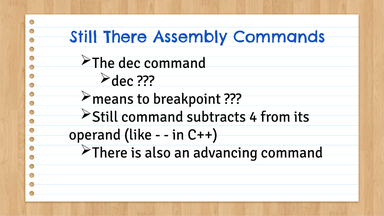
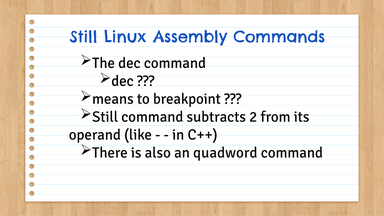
Still There: There -> Linux (125, 37)
4: 4 -> 2 (253, 117)
advancing: advancing -> quadword (225, 153)
